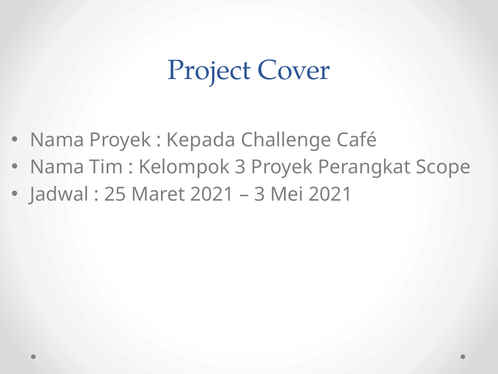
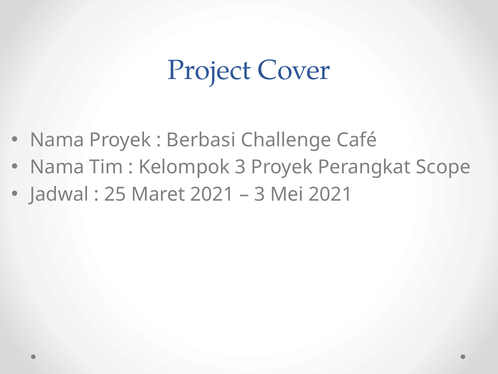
Kepada: Kepada -> Berbasi (201, 140)
